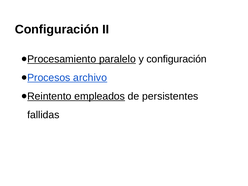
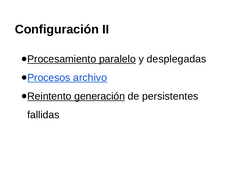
y configuración: configuración -> desplegadas (177, 59)
empleados: empleados -> generación (100, 96)
